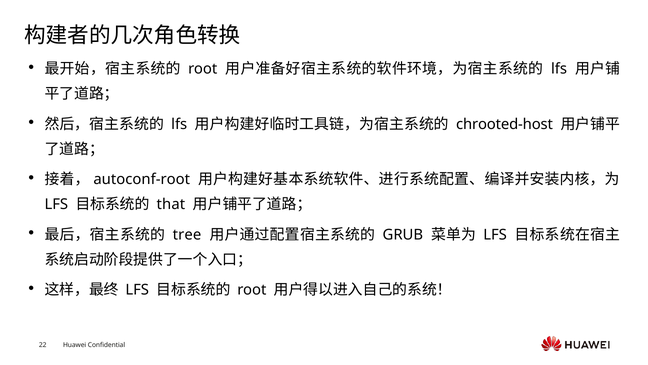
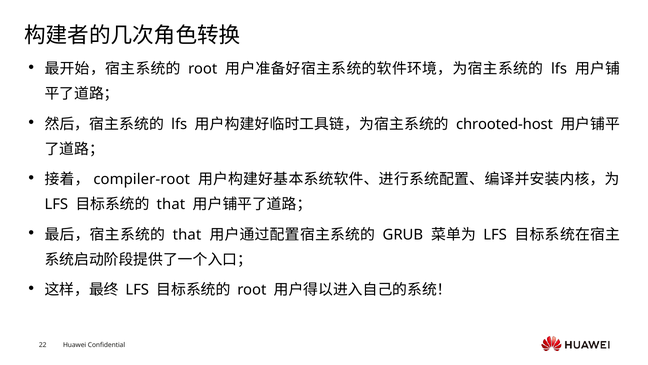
autoconf-root: autoconf-root -> compiler-root (142, 179)
tree: tree -> that (187, 234)
